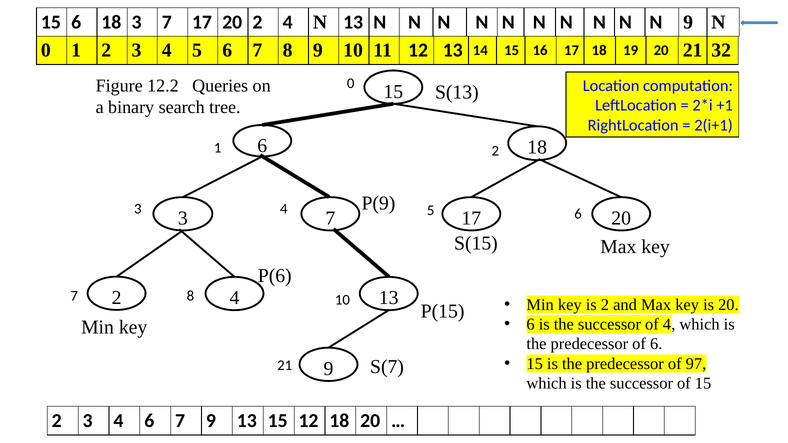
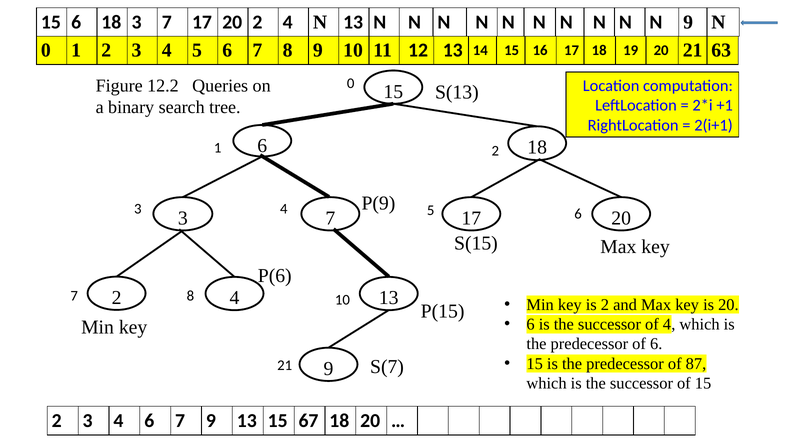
32: 32 -> 63 (721, 50)
97: 97 -> 87 (696, 364)
15 12: 12 -> 67 (308, 421)
